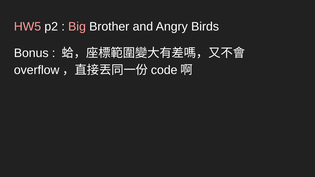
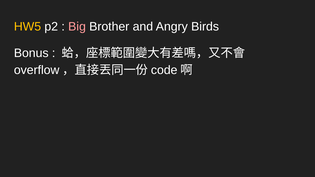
HW5 colour: pink -> yellow (27, 27)
